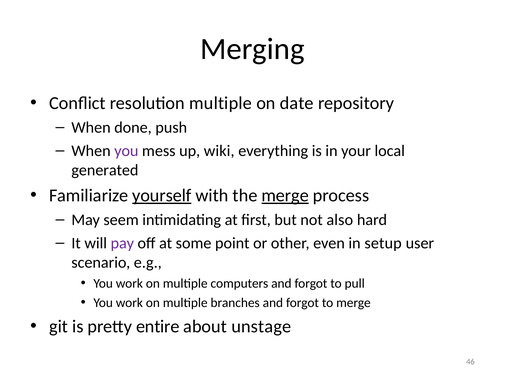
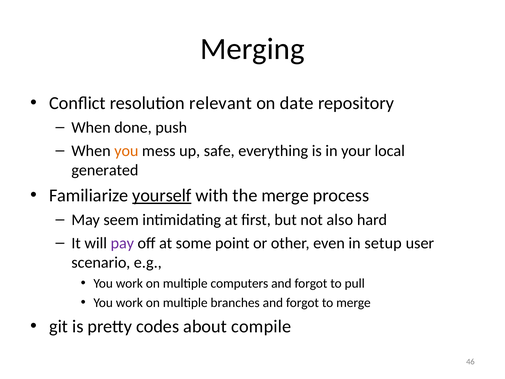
resolution multiple: multiple -> relevant (221, 103)
you colour: purple -> orange (126, 151)
wiki: wiki -> safe (219, 151)
merge underline: present -> none (285, 195)
entire: entire -> codes (158, 326)
unstage: unstage -> compile (261, 326)
